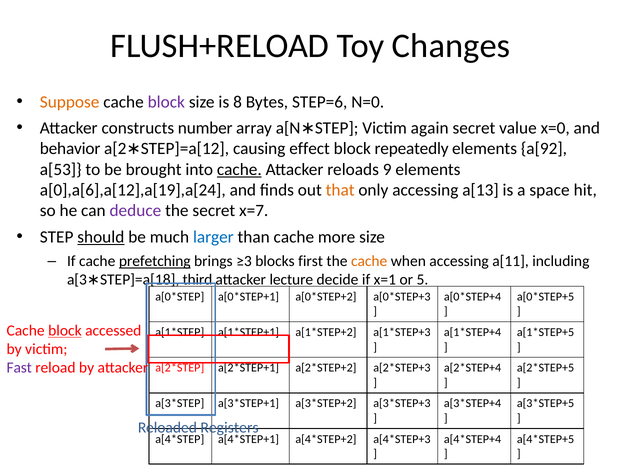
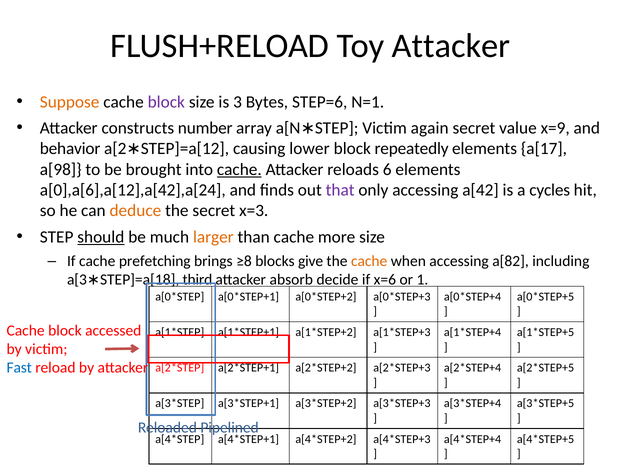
Toy Changes: Changes -> Attacker (451, 46)
8: 8 -> 3 (238, 102)
N=0: N=0 -> N=1 (368, 102)
x=0: x=0 -> x=9 (555, 128)
effect: effect -> lower (309, 149)
a[92: a[92 -> a[17 (544, 149)
a[53: a[53 -> a[98 (61, 170)
9: 9 -> 6 (387, 170)
a[0],a[6],a[12],a[19],a[24: a[0],a[6],a[12],a[19],a[24 -> a[0],a[6],a[12],a[42],a[24 (133, 190)
that colour: orange -> purple (340, 190)
a[13: a[13 -> a[42 (481, 190)
space: space -> cycles (550, 190)
deduce colour: purple -> orange (135, 211)
x=7: x=7 -> x=3 (254, 211)
larger colour: blue -> orange (213, 237)
prefetching underline: present -> none (155, 262)
≥3: ≥3 -> ≥8 (244, 262)
first: first -> give (311, 262)
a[11: a[11 -> a[82 (511, 262)
lecture: lecture -> absorb (291, 280)
x=1: x=1 -> x=6 (385, 280)
5: 5 -> 1 (422, 280)
block underline: present -> none (65, 331)
Fast colour: purple -> blue (19, 368)
Registers: Registers -> Pipelined (230, 428)
